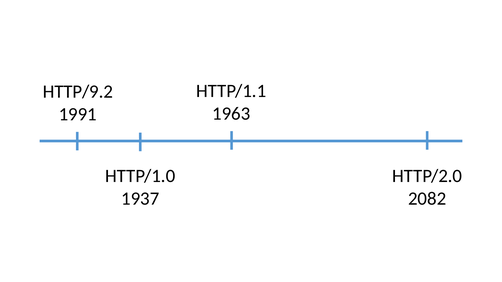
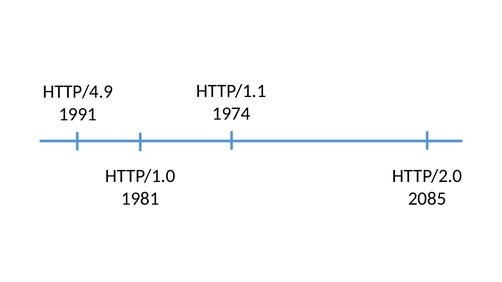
HTTP/9.2: HTTP/9.2 -> HTTP/4.9 (78, 92)
1963: 1963 -> 1974 (231, 114)
1937: 1937 -> 1981 (140, 199)
2082: 2082 -> 2085 (427, 199)
